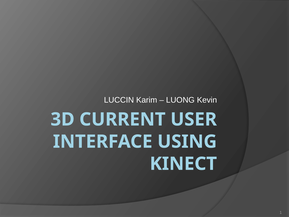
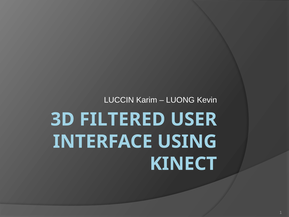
CURRENT: CURRENT -> FILTERED (122, 119)
